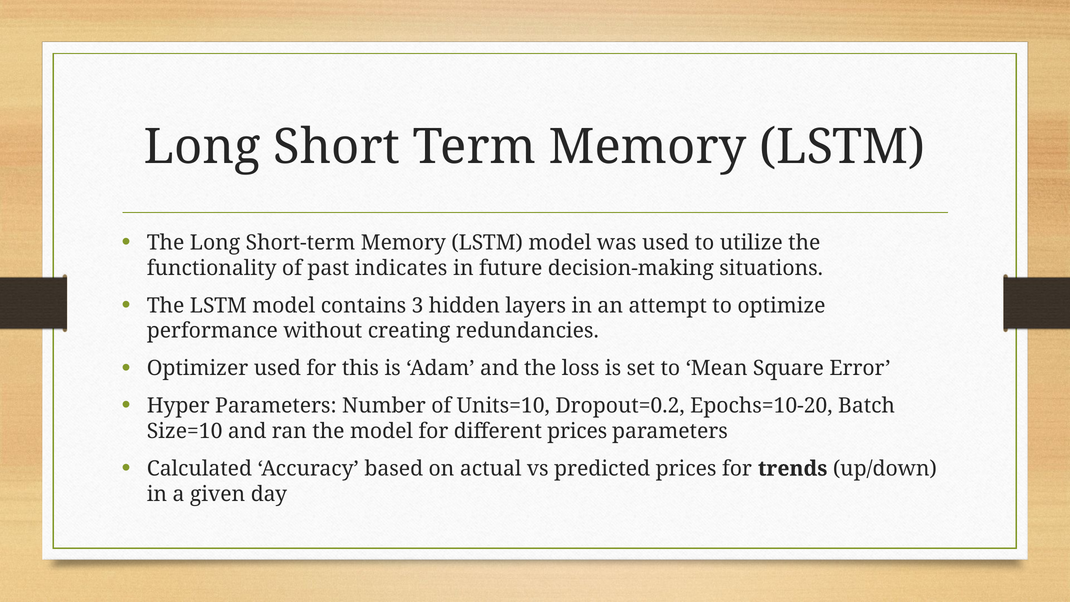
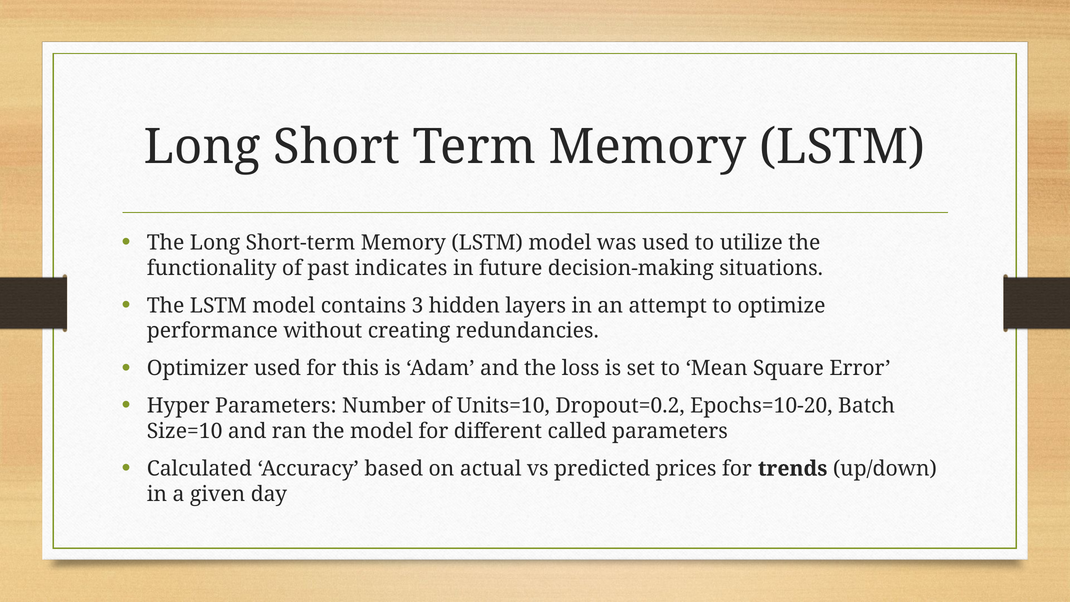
different prices: prices -> called (577, 431)
